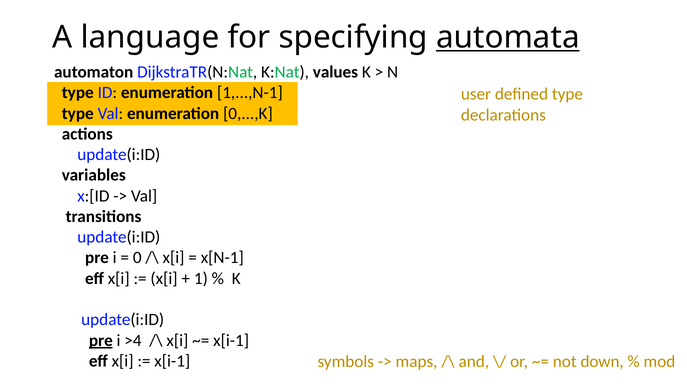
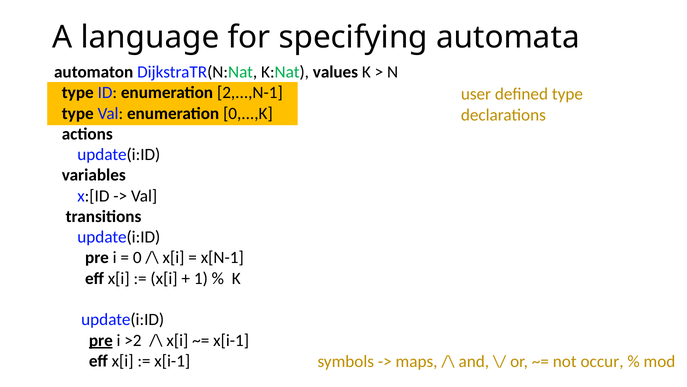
automata underline: present -> none (508, 37)
1,...,N-1: 1,...,N-1 -> 2,...,N-1 (250, 93)
>4: >4 -> >2 (133, 340)
down: down -> occur (602, 361)
